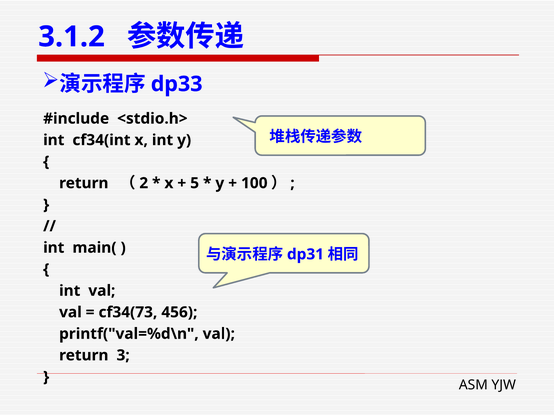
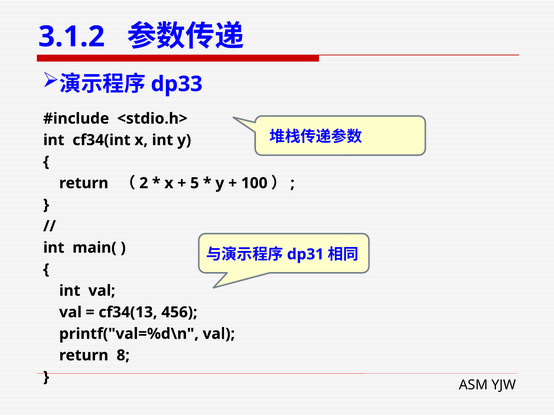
cf34(73: cf34(73 -> cf34(13 (128, 313)
3: 3 -> 8 (123, 356)
